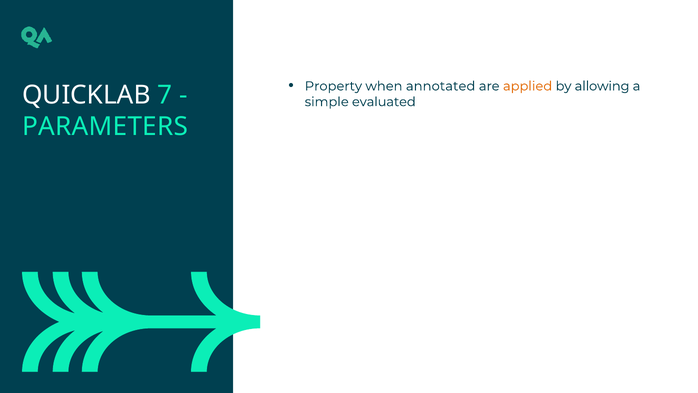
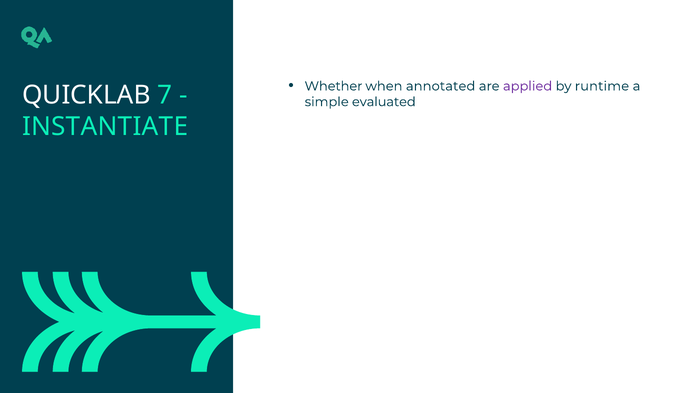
Property: Property -> Whether (333, 86)
applied colour: orange -> purple (528, 86)
allowing: allowing -> runtime (602, 86)
PARAMETERS: PARAMETERS -> INSTANTIATE (105, 126)
